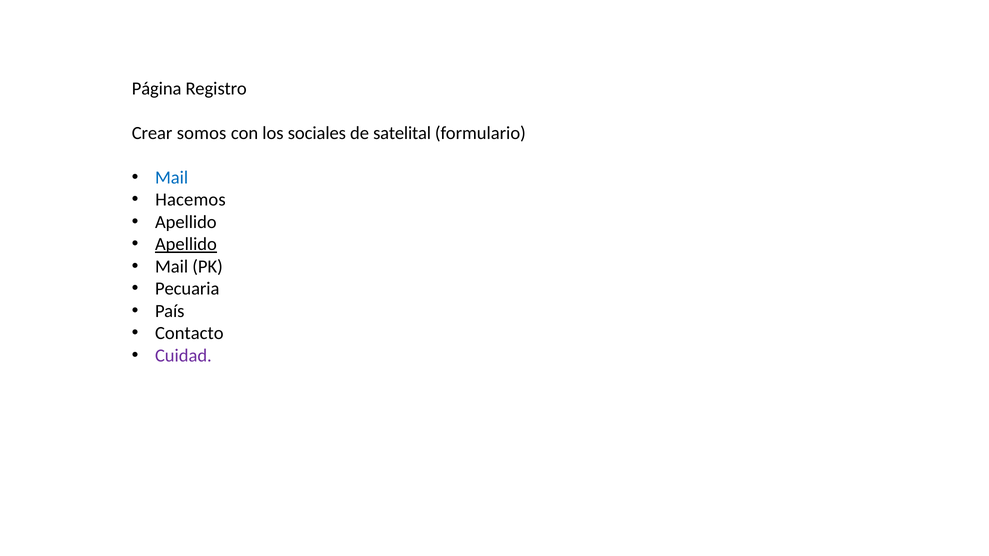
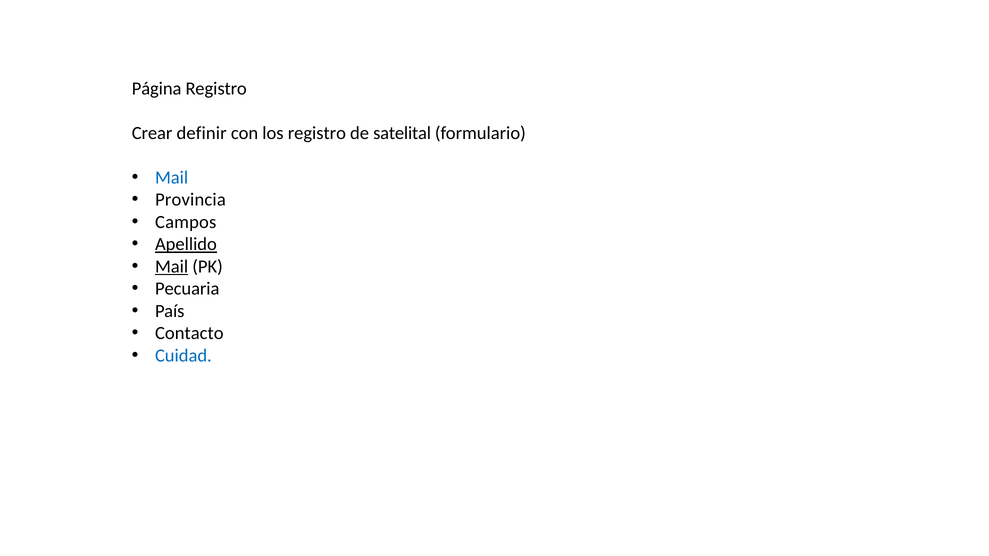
somos: somos -> definir (202, 133)
los sociales: sociales -> registro (317, 133)
Hacemos: Hacemos -> Provincia (190, 200)
Apellido: Apellido -> Campos (186, 222)
Mail underline: none -> present (172, 267)
Cuidad colour: purple -> blue (183, 356)
